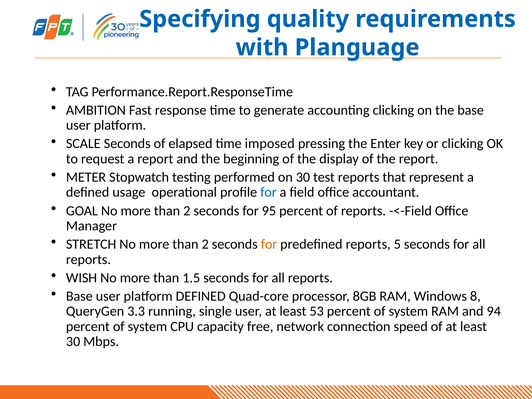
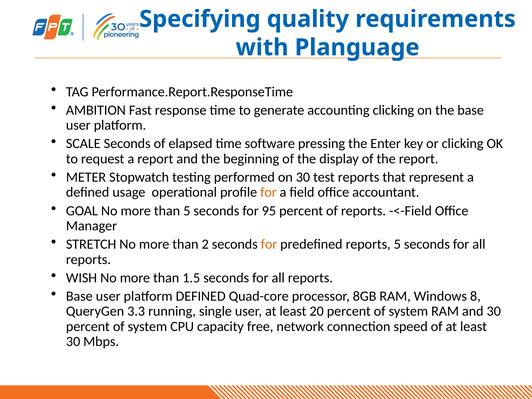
imposed: imposed -> software (270, 144)
for colour: blue -> orange (268, 192)
2: 2 -> 5 (187, 211)
53: 53 -> 20 (317, 311)
and 94: 94 -> 30 (494, 311)
